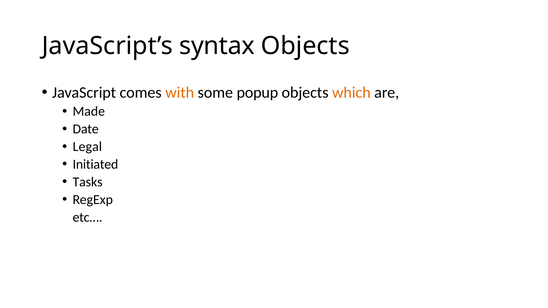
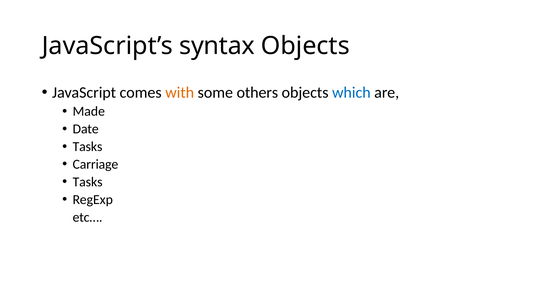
popup: popup -> others (257, 93)
which colour: orange -> blue (351, 93)
Legal: Legal -> Tasks (87, 147)
Initiated: Initiated -> Carriage (95, 164)
